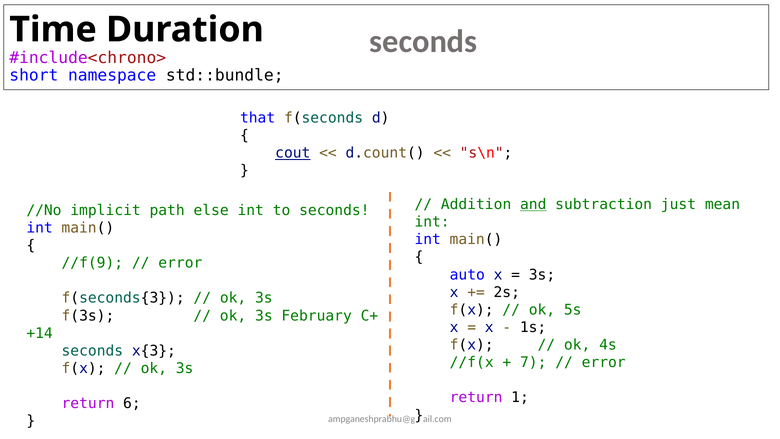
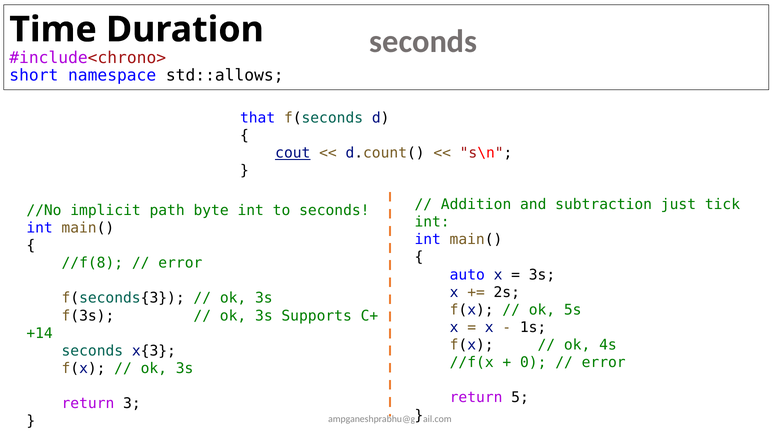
std::bundle: std::bundle -> std::allows (225, 75)
and underline: present -> none (533, 204)
mean: mean -> tick (722, 204)
else: else -> byte (211, 210)
//f(9: //f(9 -> //f(8 (92, 263)
February: February -> Supports (317, 315)
7: 7 -> 0 (533, 362)
1: 1 -> 5 (520, 397)
6: 6 -> 3 (132, 403)
